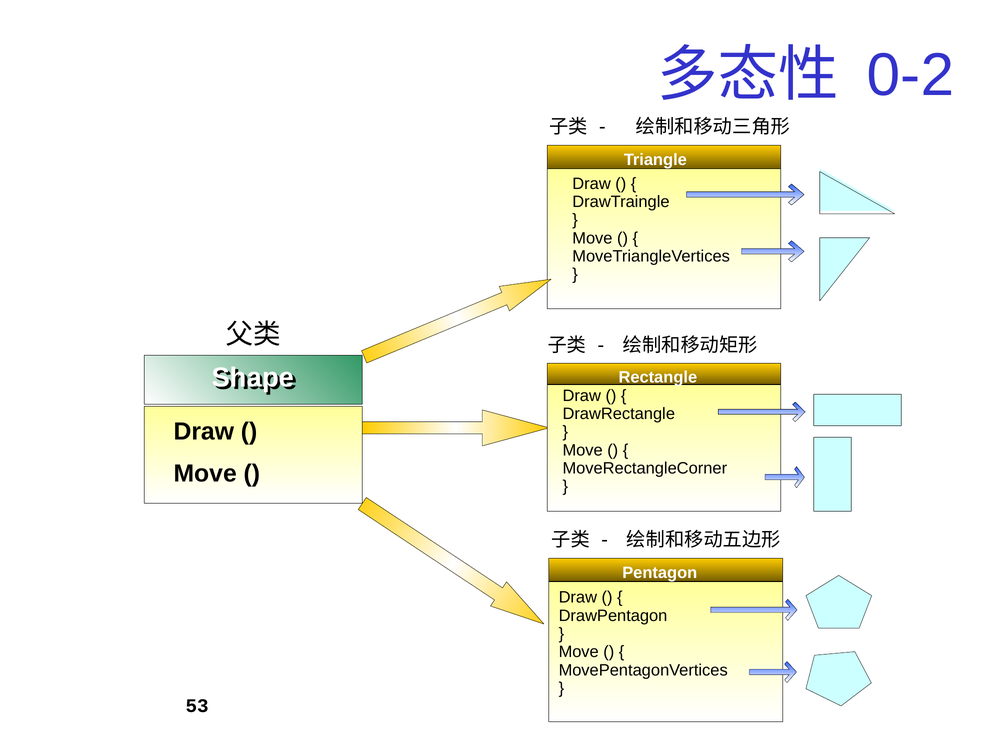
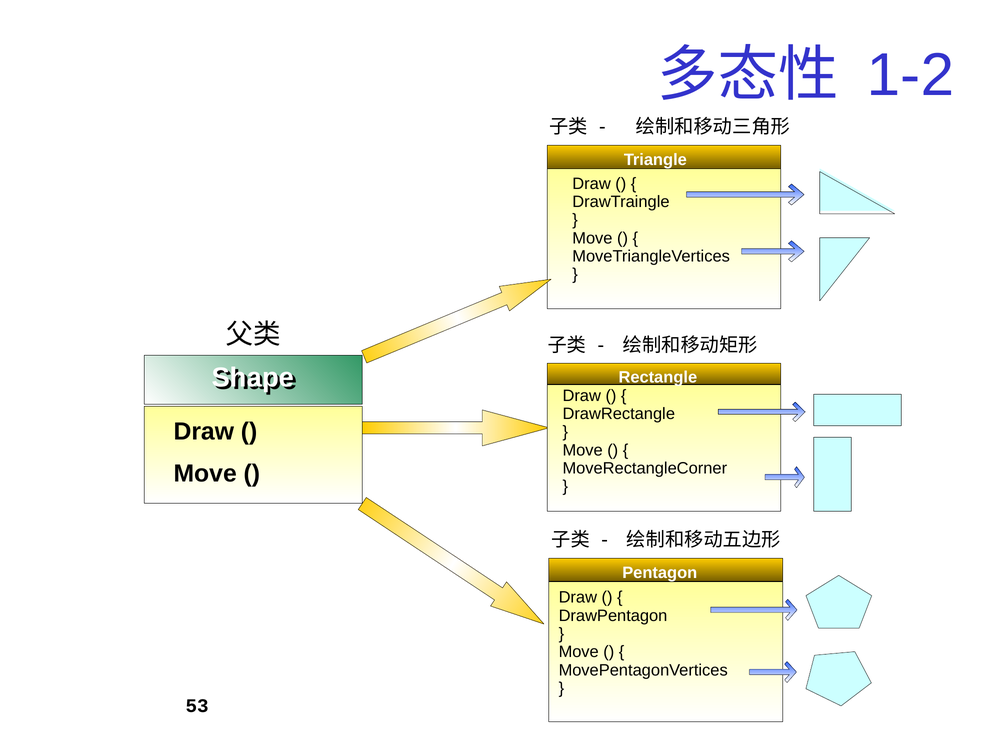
0-2: 0-2 -> 1-2 (910, 75)
